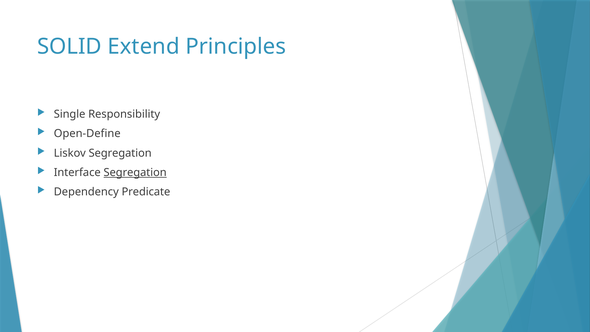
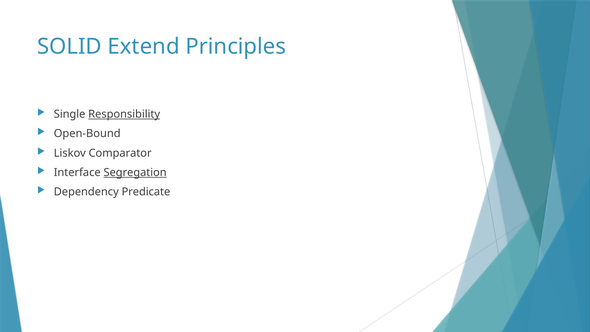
Responsibility underline: none -> present (124, 114)
Open-Define: Open-Define -> Open-Bound (87, 134)
Liskov Segregation: Segregation -> Comparator (120, 153)
